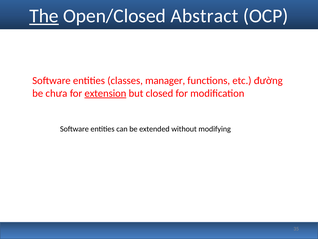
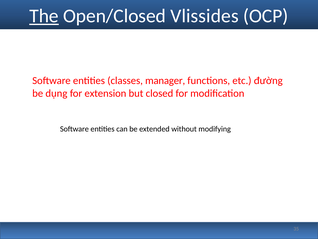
Abstract: Abstract -> Vlissides (204, 16)
chưa: chưa -> dụng (56, 93)
extension underline: present -> none (105, 93)
